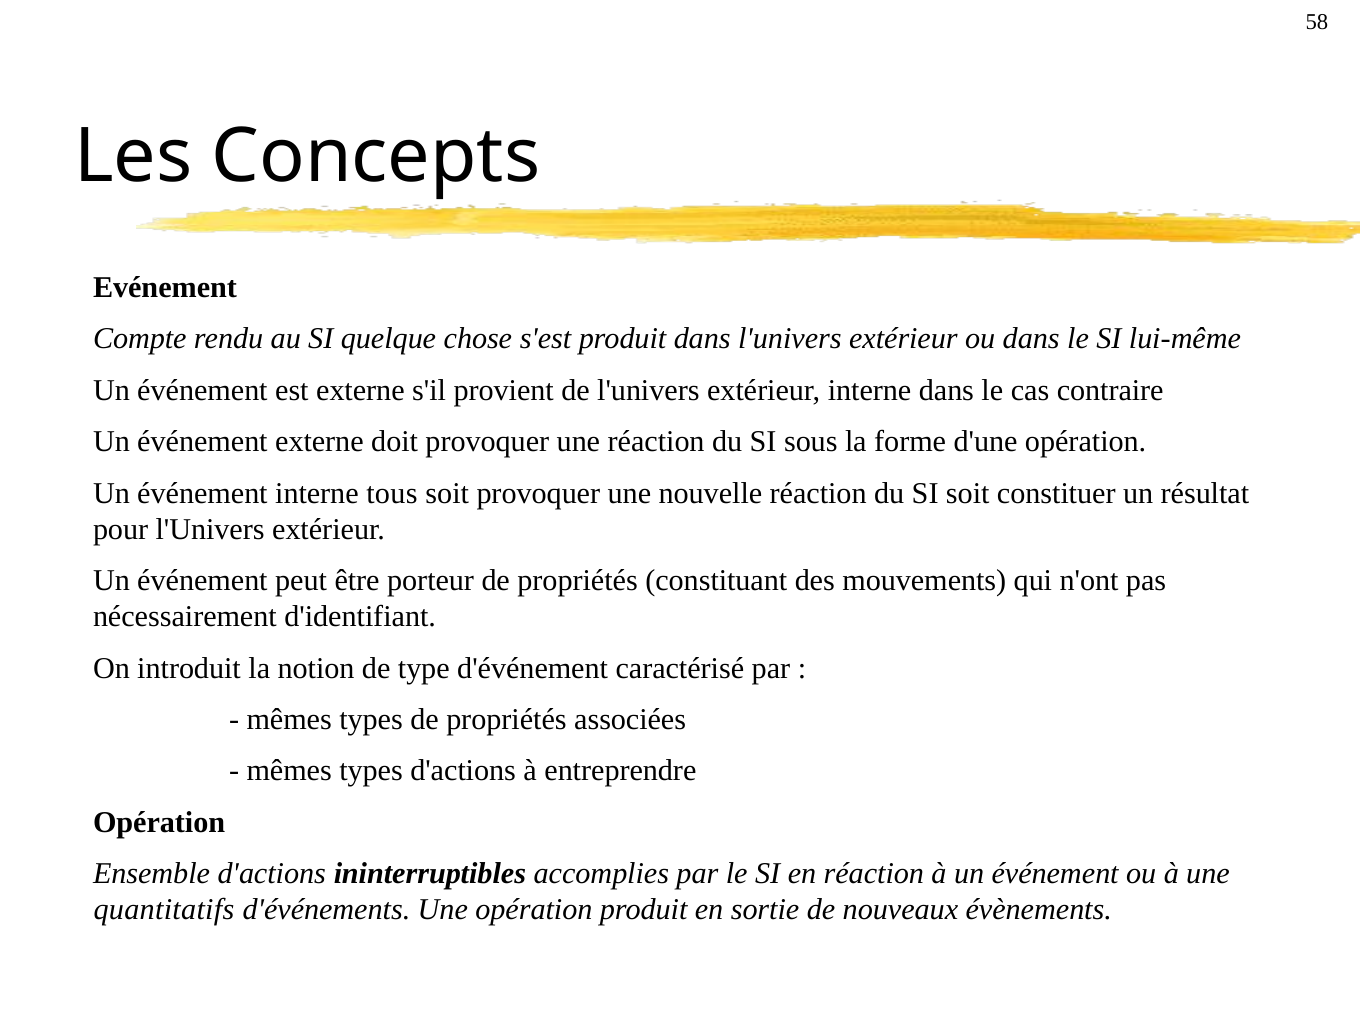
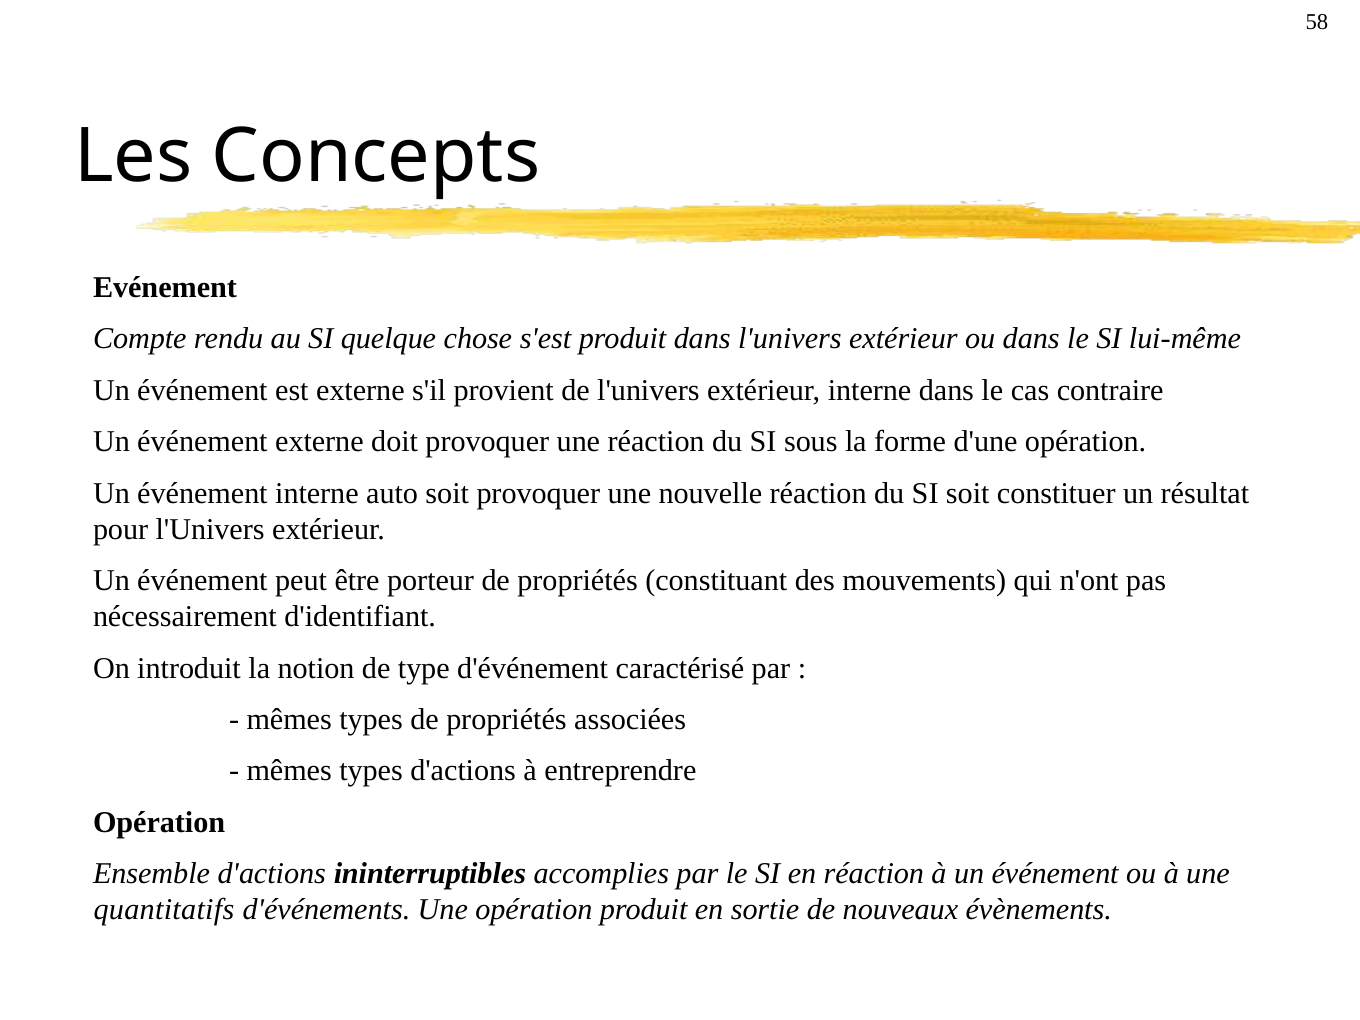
tous: tous -> auto (392, 493)
